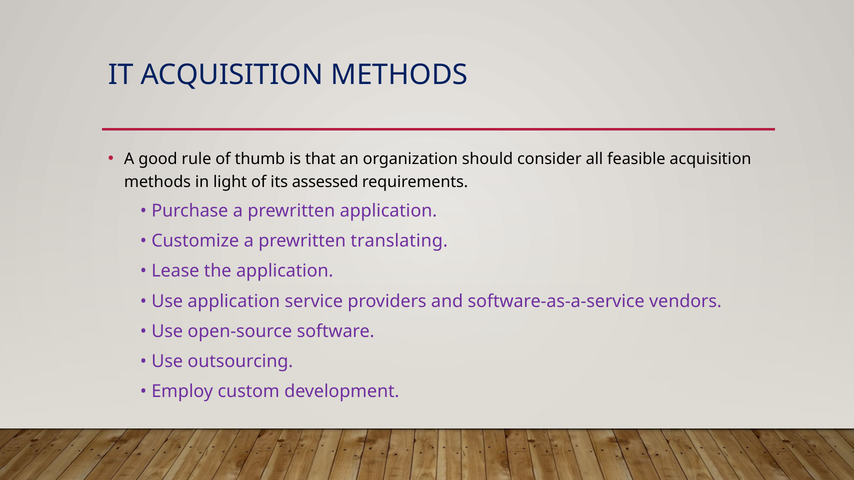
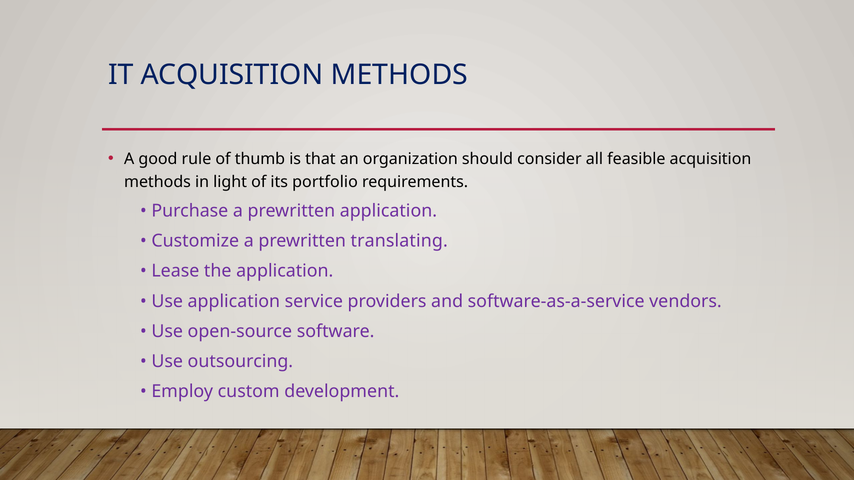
assessed: assessed -> portfolio (325, 182)
